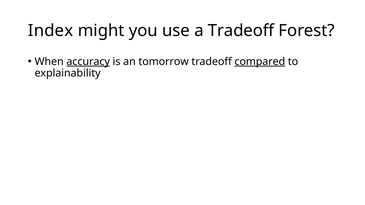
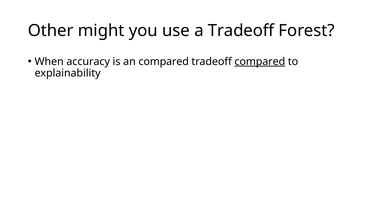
Index: Index -> Other (51, 31)
accuracy underline: present -> none (88, 62)
an tomorrow: tomorrow -> compared (164, 62)
